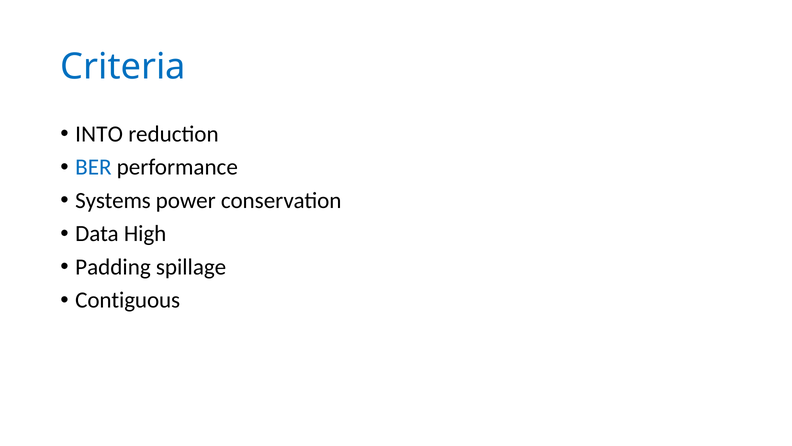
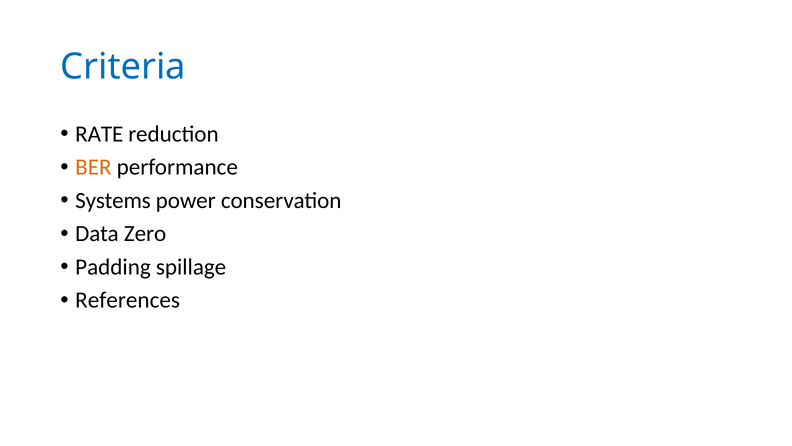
INTO: INTO -> RATE (99, 134)
BER colour: blue -> orange (93, 167)
High: High -> Zero (145, 234)
Contiguous: Contiguous -> References (128, 300)
